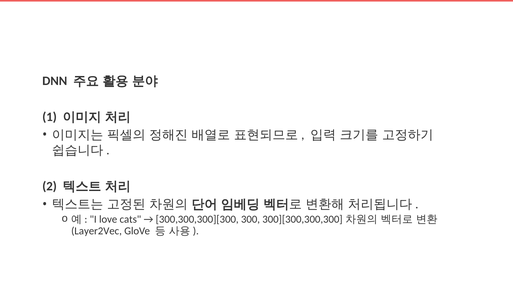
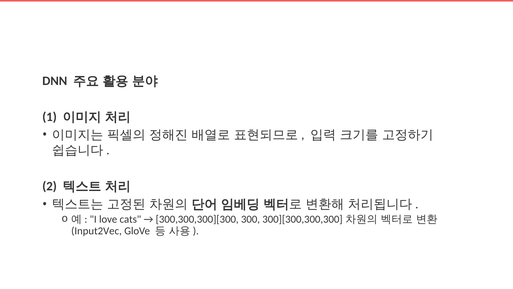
Layer2Vec: Layer2Vec -> Input2Vec (96, 231)
